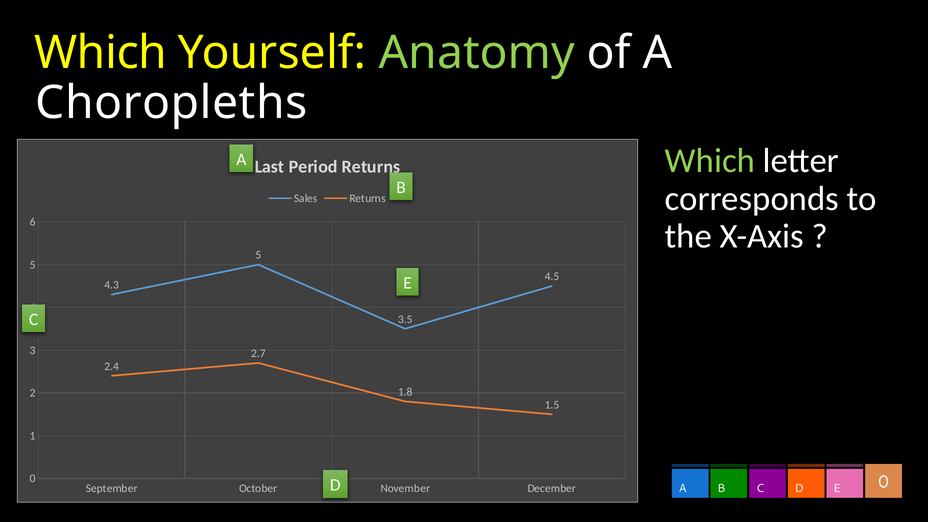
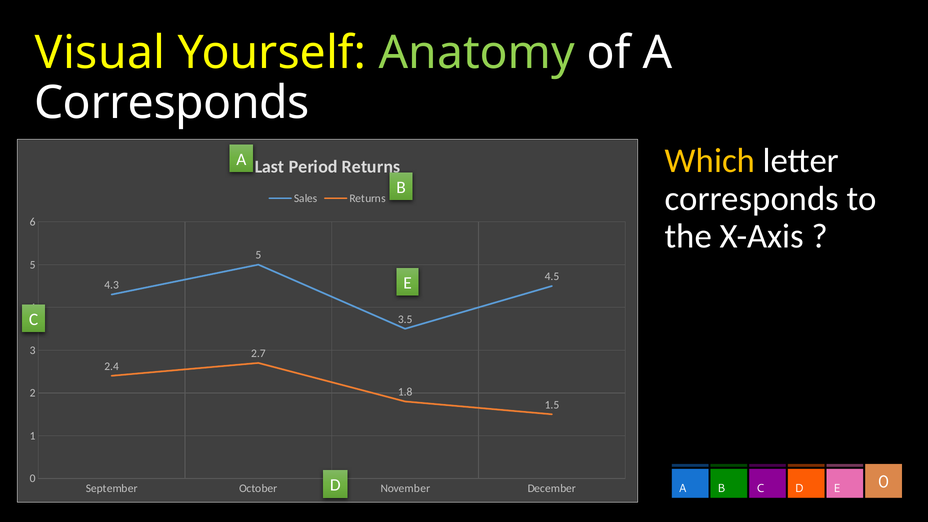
Which: Which -> Visual (100, 53)
Choropleths: Choropleths -> Corresponds (172, 103)
Which colour: light green -> yellow (710, 161)
